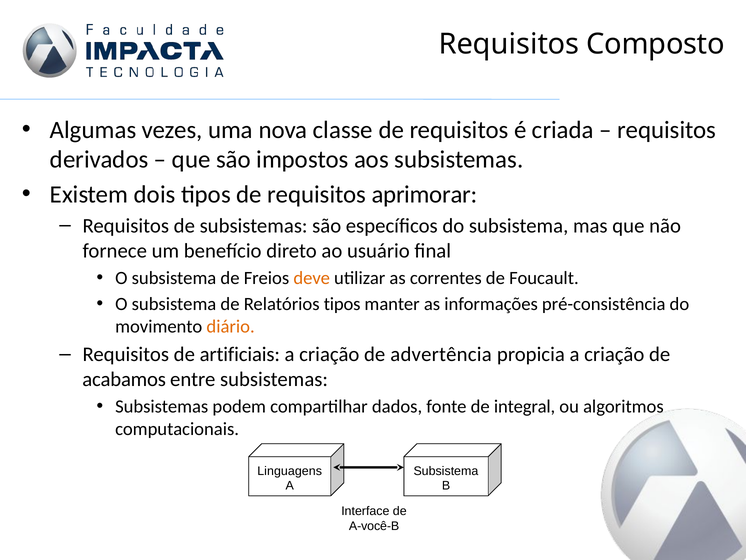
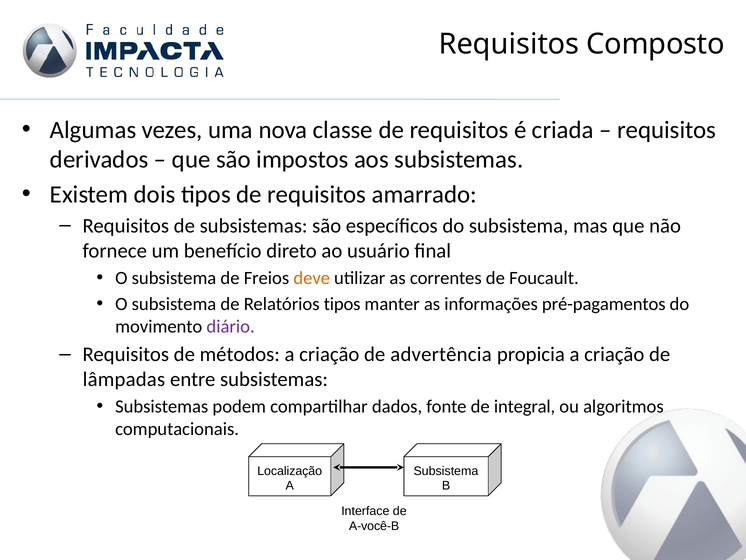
aprimorar: aprimorar -> amarrado (424, 194)
pré-consistência: pré-consistência -> pré-pagamentos (604, 304)
diário colour: orange -> purple (231, 326)
artificiais: artificiais -> métodos (240, 354)
acabamos: acabamos -> lâmpadas (124, 379)
Linguagens: Linguagens -> Localização (290, 470)
